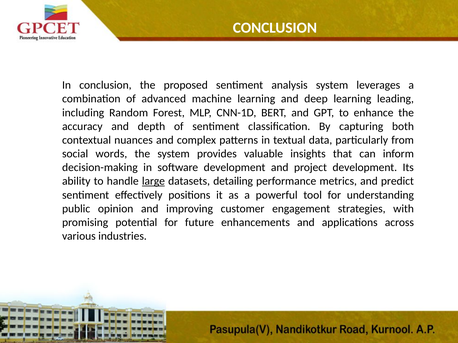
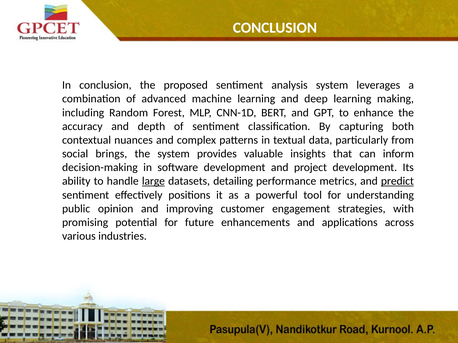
leading: leading -> making (395, 99)
words: words -> brings (111, 154)
predict underline: none -> present (397, 181)
